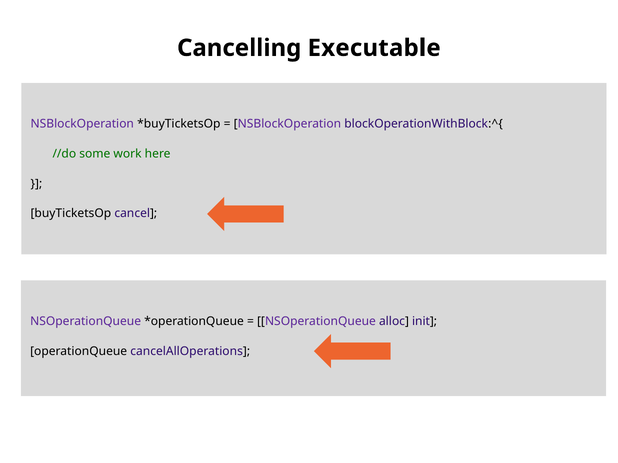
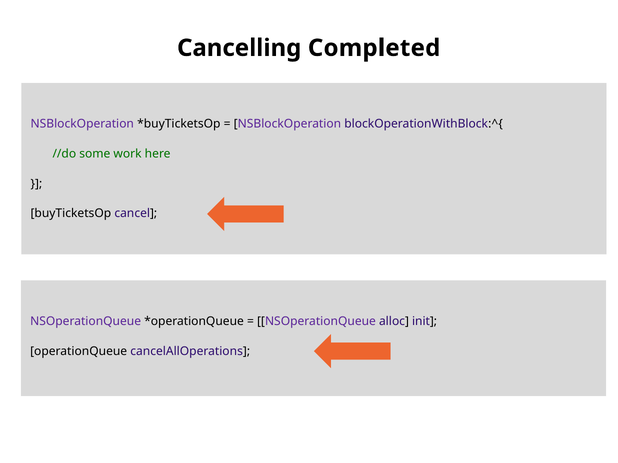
Executable: Executable -> Completed (374, 48)
